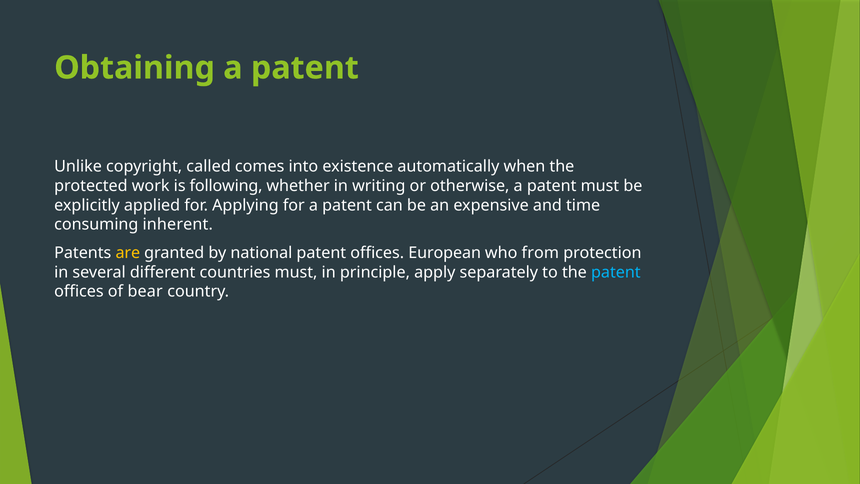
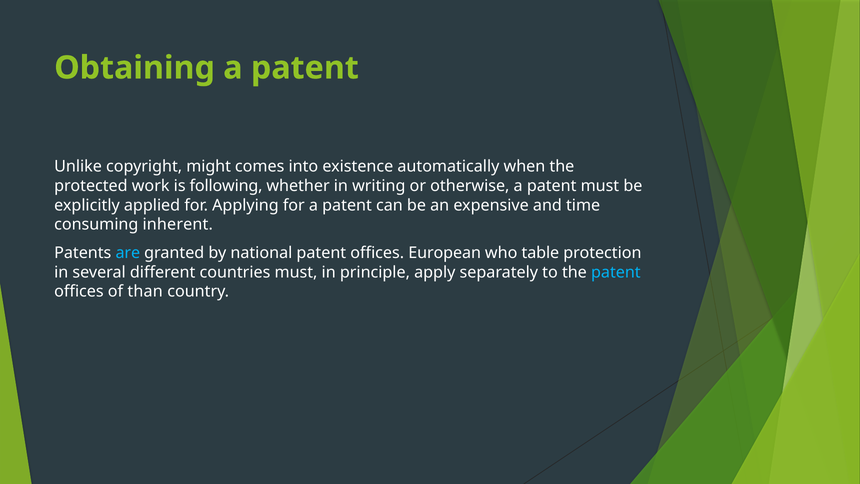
called: called -> might (209, 166)
are colour: yellow -> light blue (128, 253)
from: from -> table (540, 253)
bear: bear -> than (145, 292)
